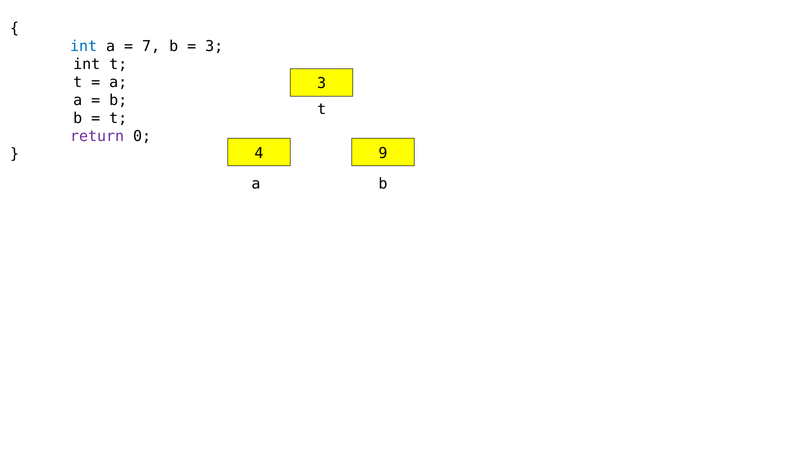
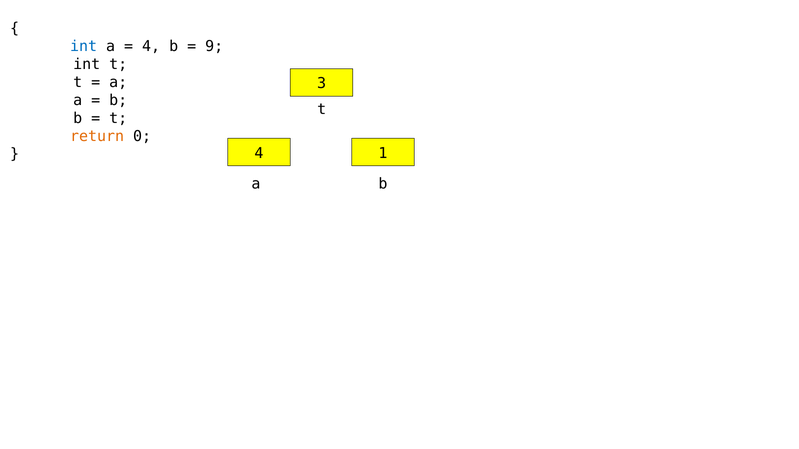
7: 7 -> 4 (151, 46)
3: 3 -> 9 (214, 46)
return colour: purple -> orange (97, 136)
9: 9 -> 1 (383, 153)
